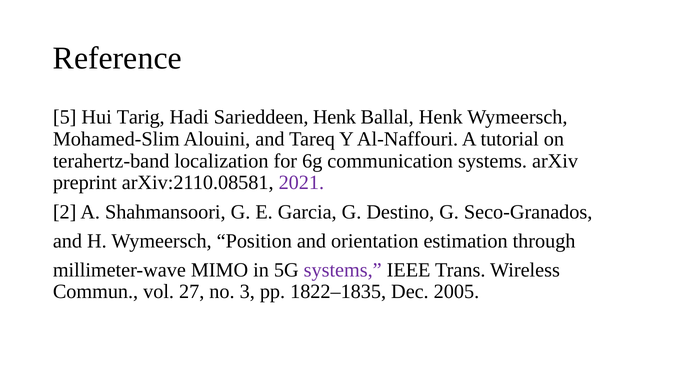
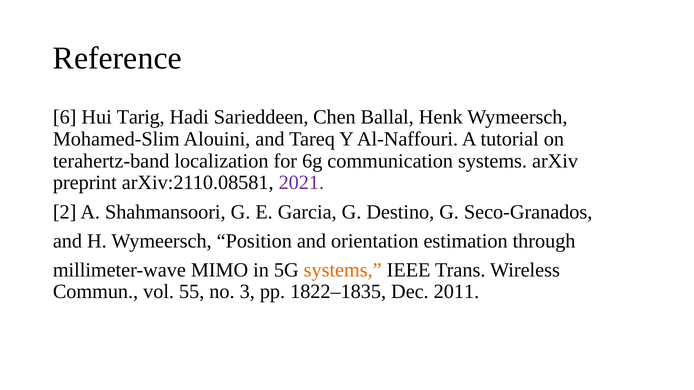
5: 5 -> 6 (65, 117)
Sarieddeen Henk: Henk -> Chen (334, 117)
systems colour: purple -> orange (343, 270)
27: 27 -> 55 (192, 292)
2005: 2005 -> 2011 (456, 292)
